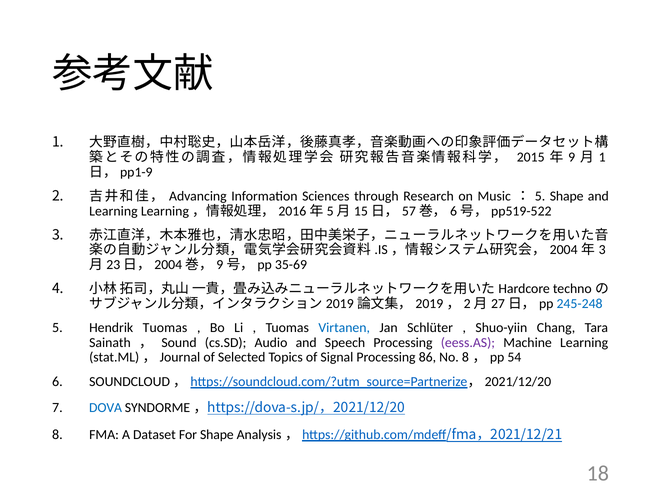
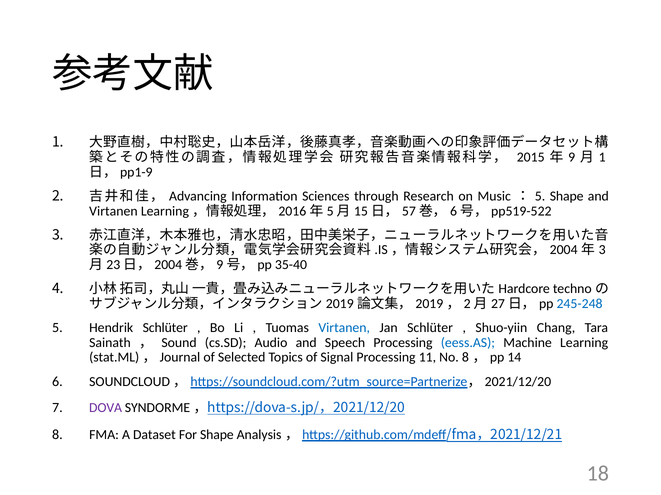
Learning: Learning -> Virtanen (113, 211)
35-69: 35-69 -> 35-40 (291, 265)
Hendrik Tuomas: Tuomas -> Schlüter (165, 328)
eess.AS colour: purple -> blue (468, 343)
86: 86 -> 11 (427, 358)
54: 54 -> 14 (514, 358)
DOVA colour: blue -> purple (106, 408)
